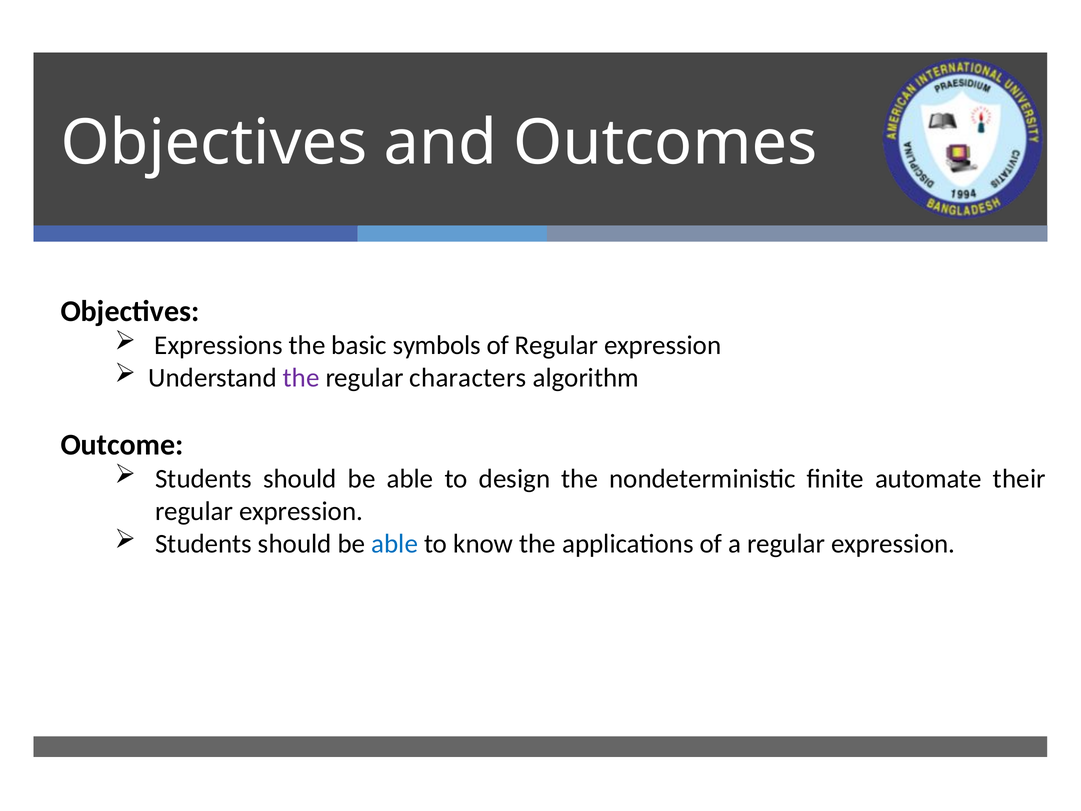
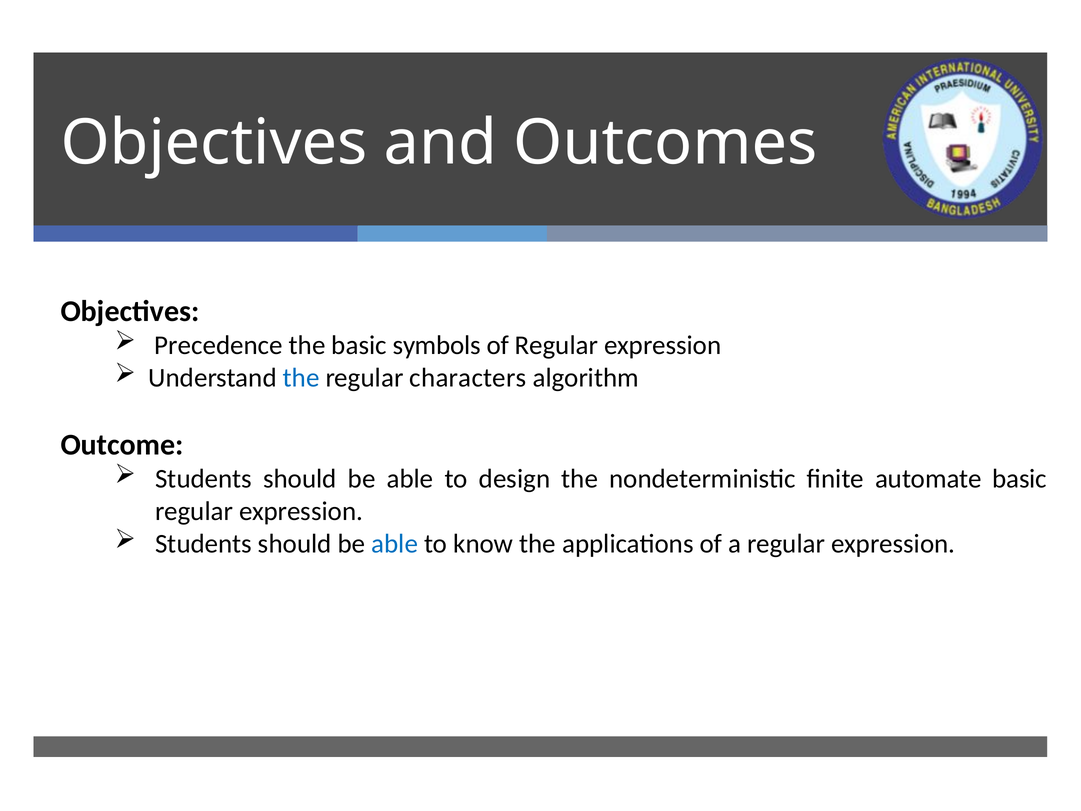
Expressions: Expressions -> Precedence (219, 345)
the colour: purple -> blue (301, 378)
automate their: their -> basic (1020, 479)
